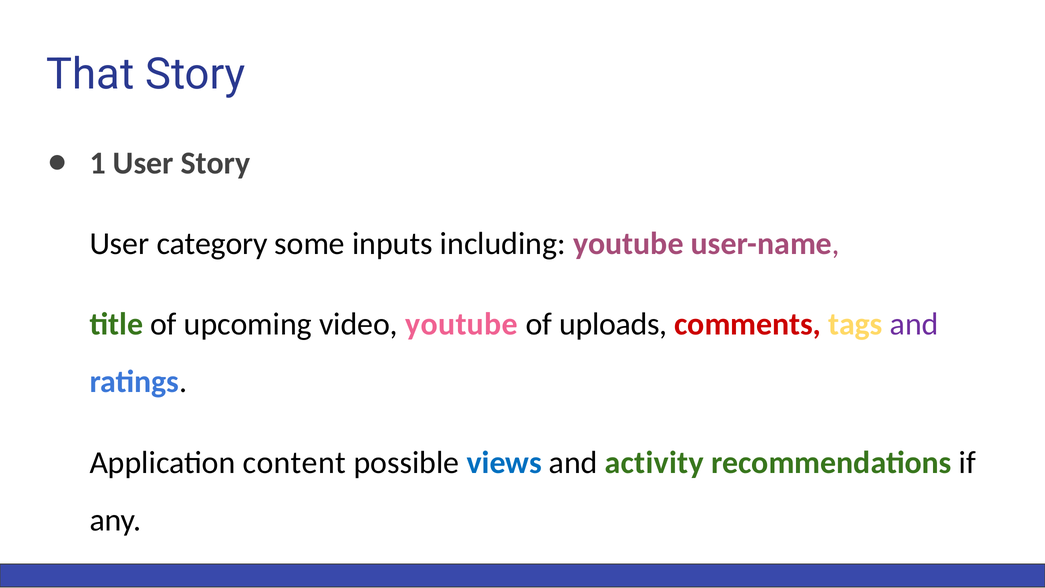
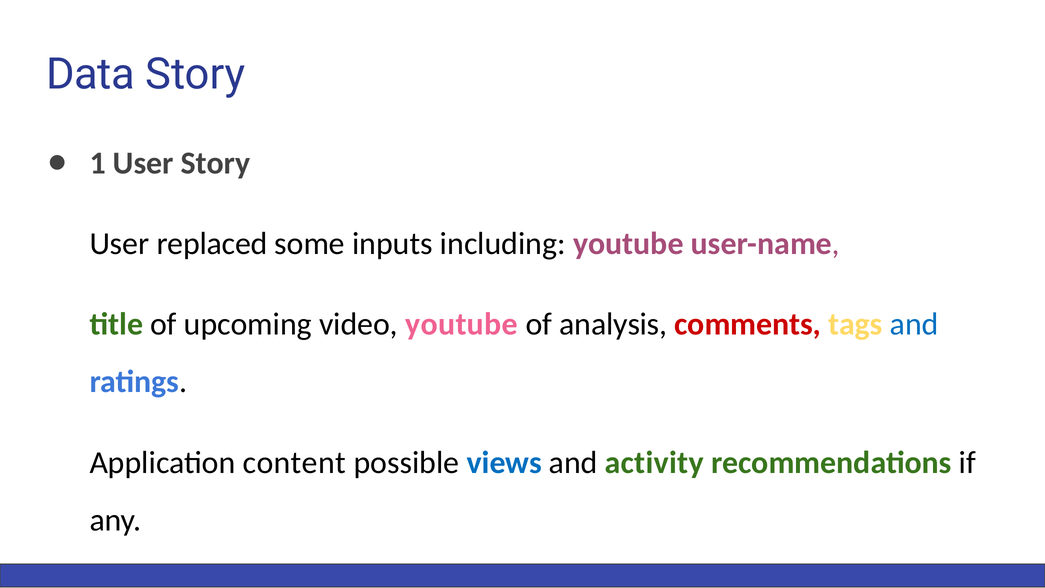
That: That -> Data (90, 74)
category: category -> replaced (212, 244)
uploads: uploads -> analysis (613, 324)
and colour: purple -> blue (914, 324)
